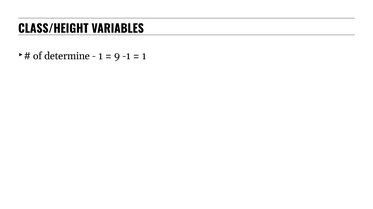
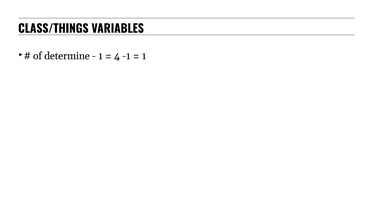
CLASS/HEIGHT: CLASS/HEIGHT -> CLASS/THINGS (53, 29)
9: 9 -> 4 (117, 56)
